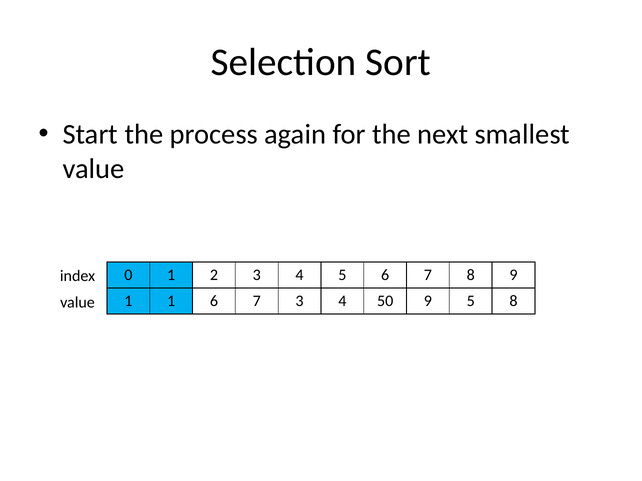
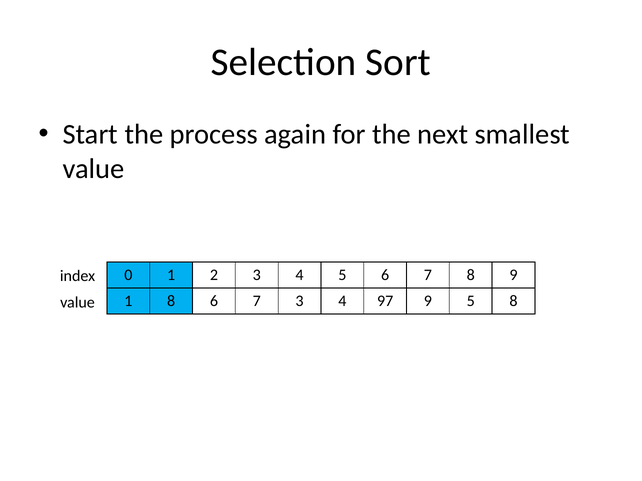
1 1: 1 -> 8 (171, 301)
50: 50 -> 97 (385, 301)
